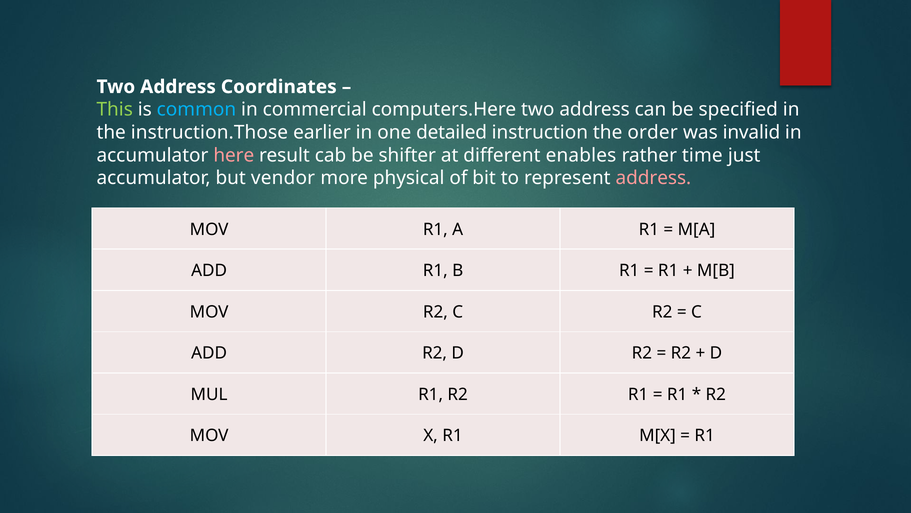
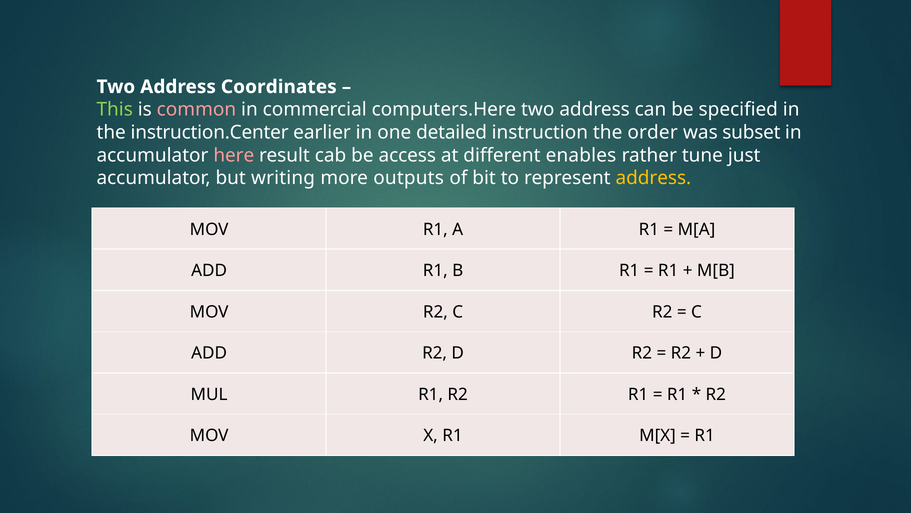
common colour: light blue -> pink (196, 110)
instruction.Those: instruction.Those -> instruction.Center (210, 132)
invalid: invalid -> subset (751, 132)
shifter: shifter -> access (407, 155)
time: time -> tune (702, 155)
vendor: vendor -> writing (283, 178)
physical: physical -> outputs (409, 178)
address colour: pink -> yellow (653, 178)
